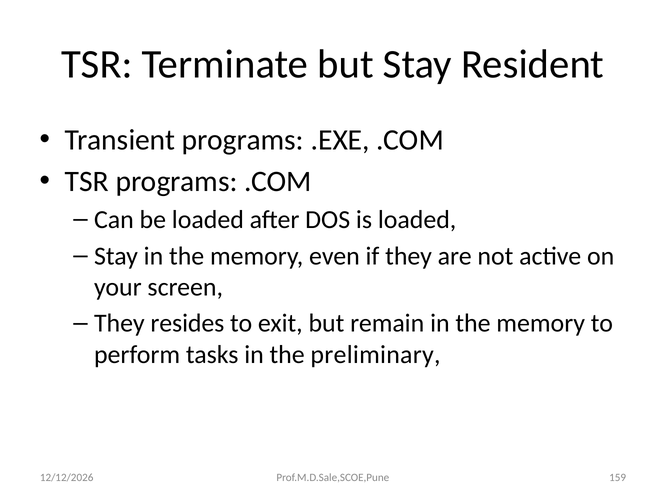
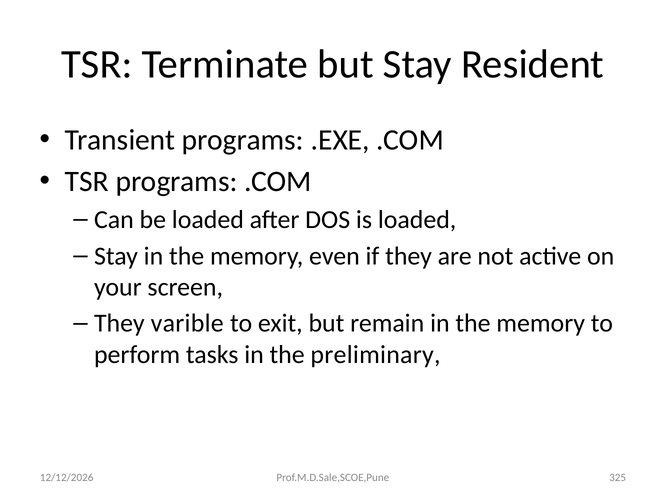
resides: resides -> varible (187, 323)
159: 159 -> 325 (618, 477)
